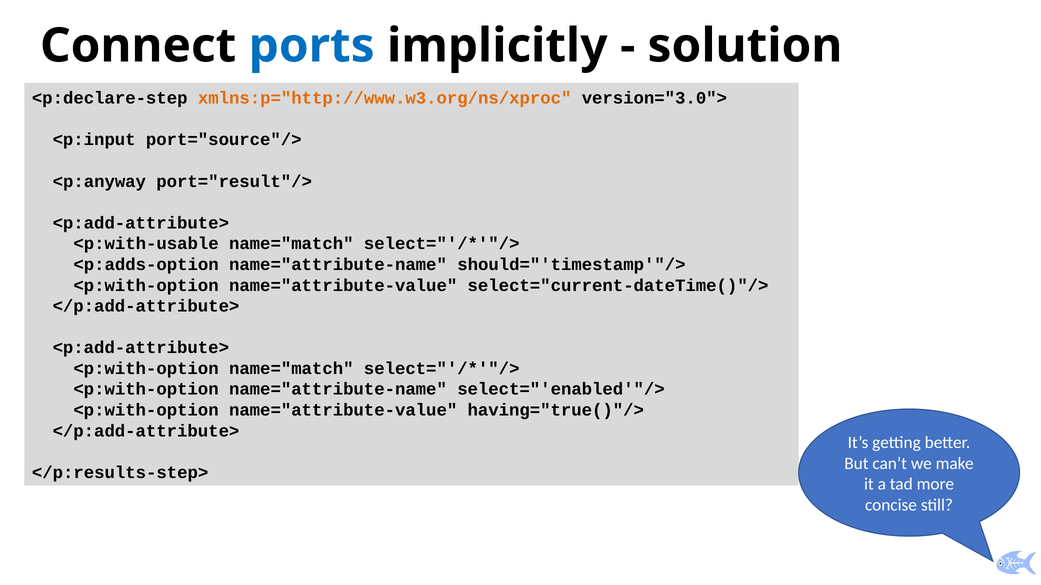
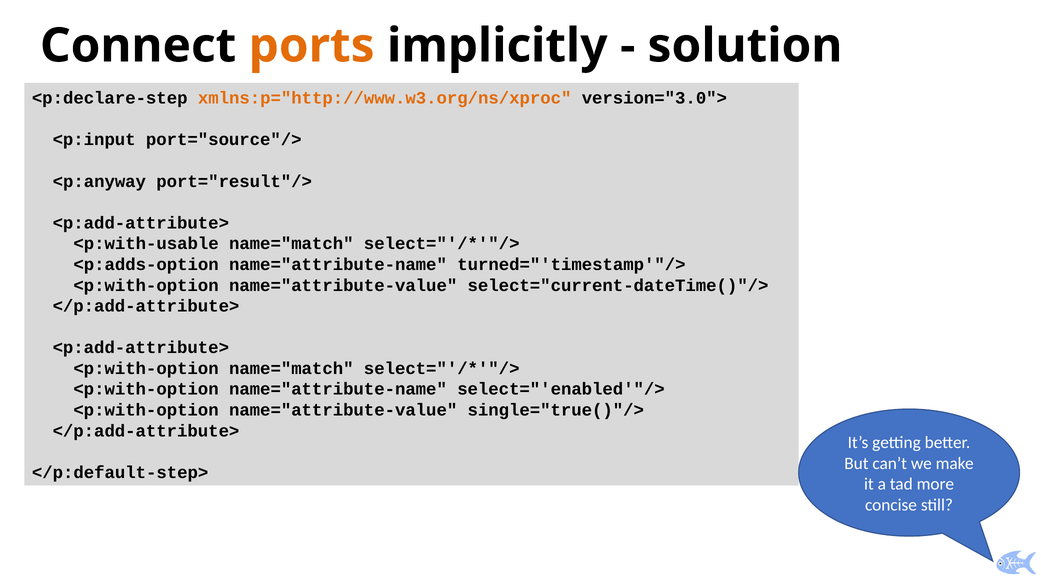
ports colour: blue -> orange (312, 46)
should="'timestamp'"/>: should="'timestamp'"/> -> turned="'timestamp'"/> (571, 265)
having="true()"/>: having="true()"/> -> single="true()"/> (556, 410)
</p:results-step>: </p:results-step> -> </p:default-step> (120, 473)
